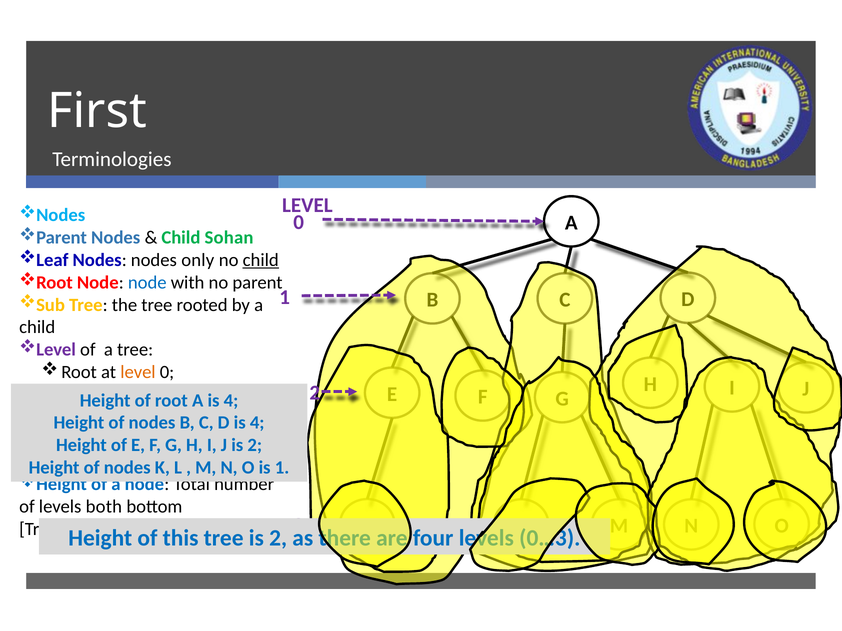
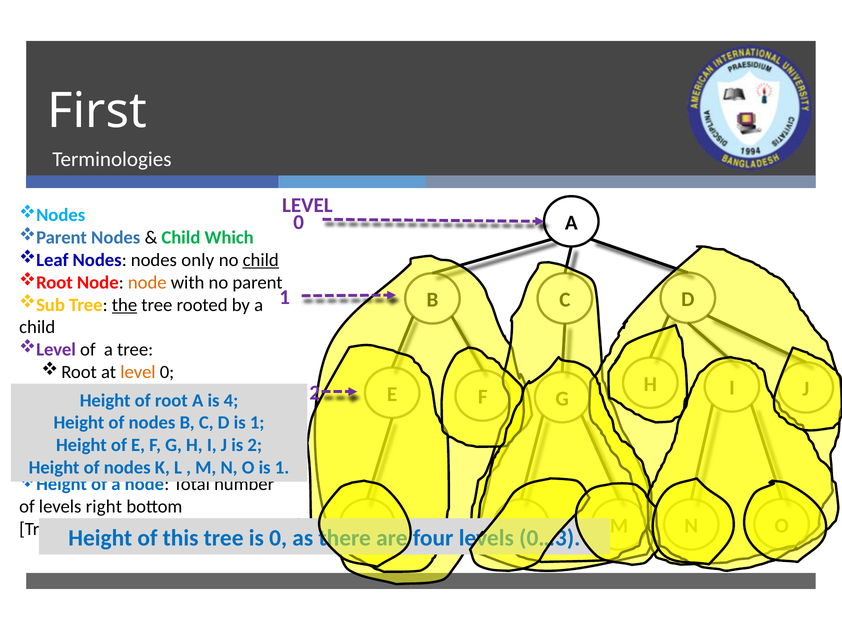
Sohan: Sohan -> Which (229, 238)
node colour: blue -> orange (147, 283)
the underline: none -> present (124, 305)
4: 4 -> 1 (257, 423)
both: both -> right (104, 507)
tree is 2: 2 -> 0 (278, 538)
